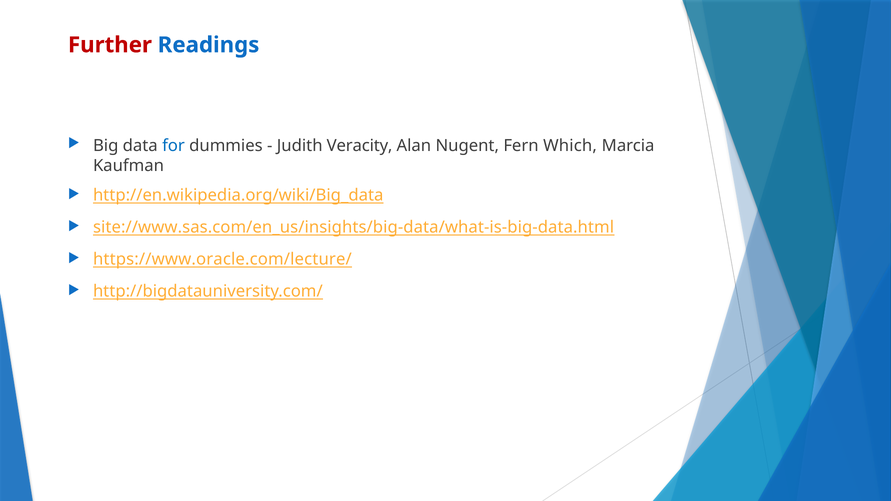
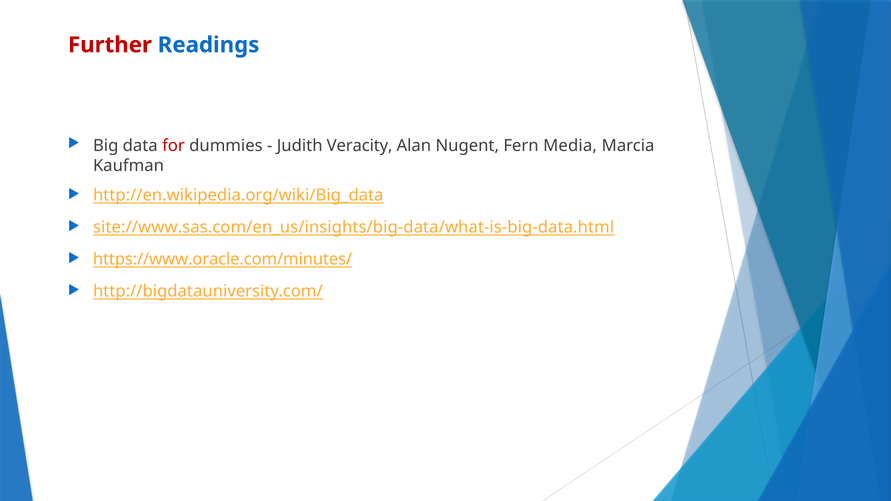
for colour: blue -> red (174, 146)
Which: Which -> Media (570, 146)
https://www.oracle.com/lecture/: https://www.oracle.com/lecture/ -> https://www.oracle.com/minutes/ (223, 259)
